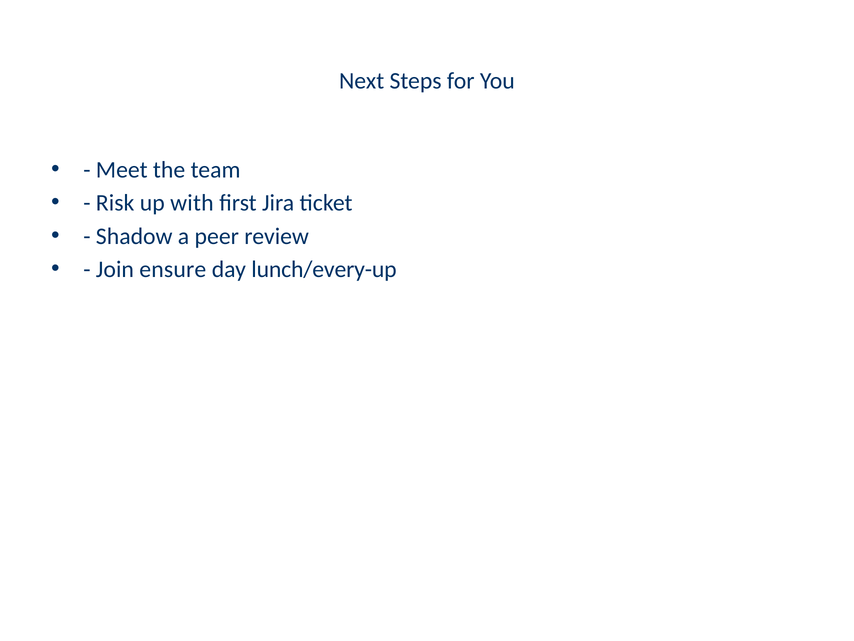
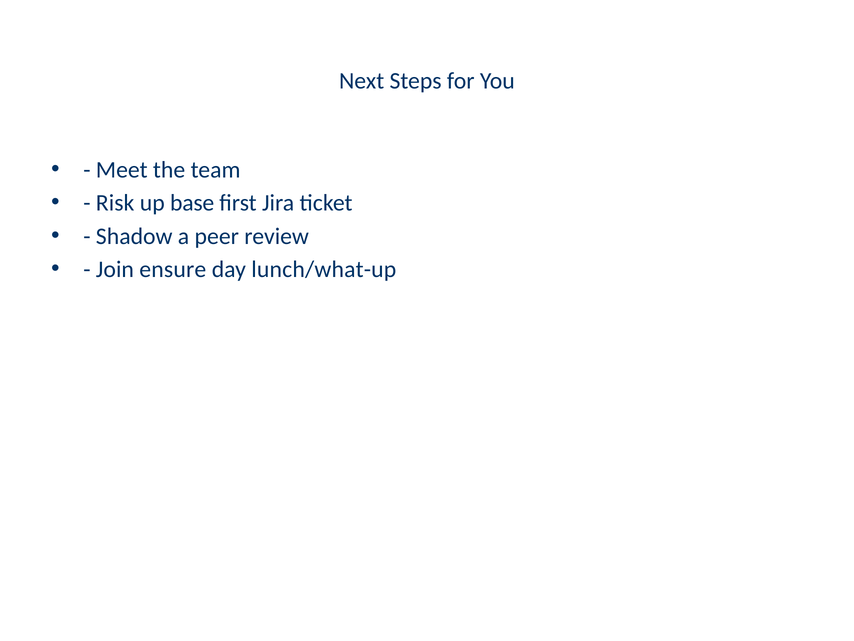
with: with -> base (192, 203)
lunch/every-up: lunch/every-up -> lunch/what-up (324, 269)
